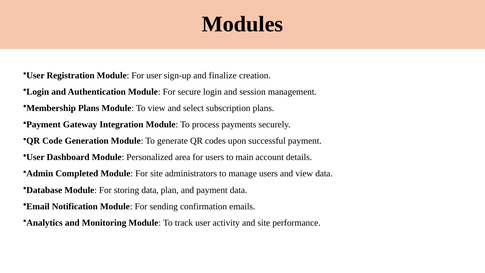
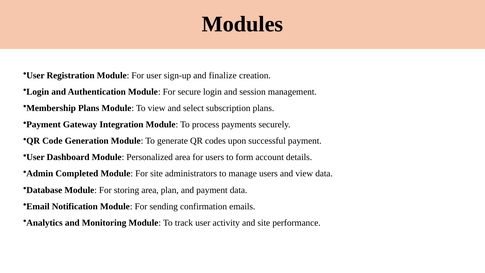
main: main -> form (244, 157)
storing data: data -> area (150, 190)
